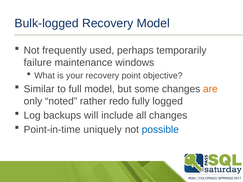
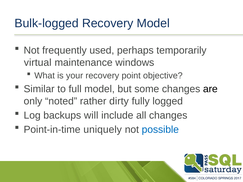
failure: failure -> virtual (38, 63)
are colour: orange -> black (210, 89)
redo: redo -> dirty (119, 101)
